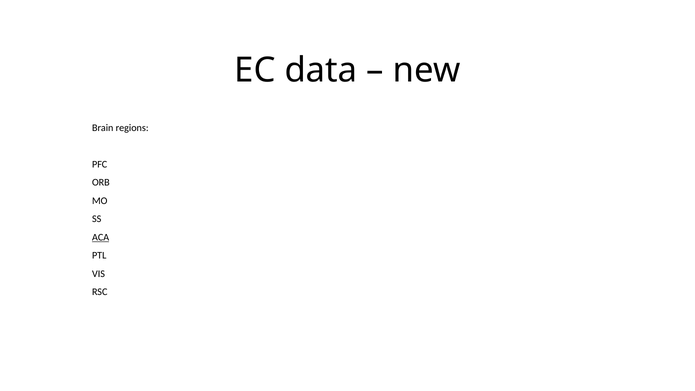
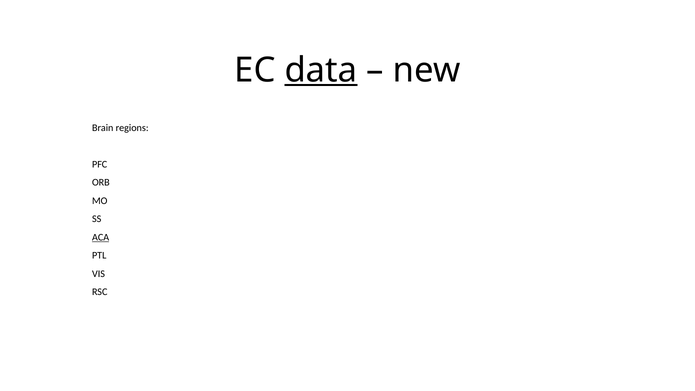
data underline: none -> present (321, 70)
